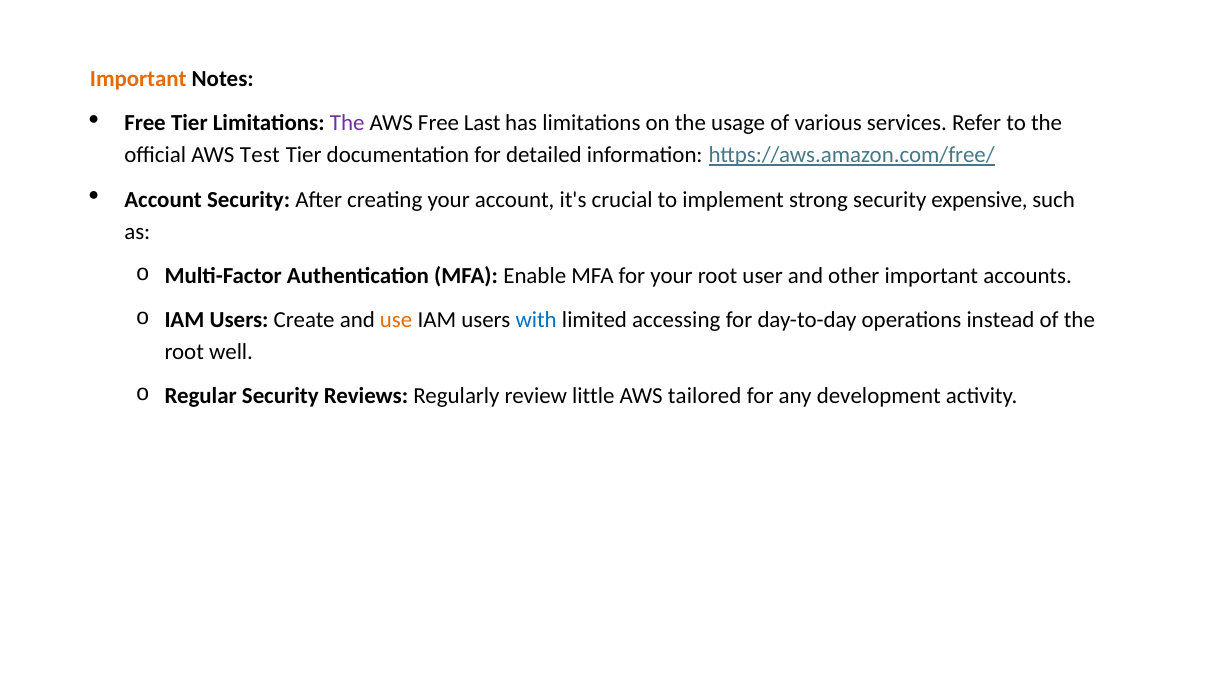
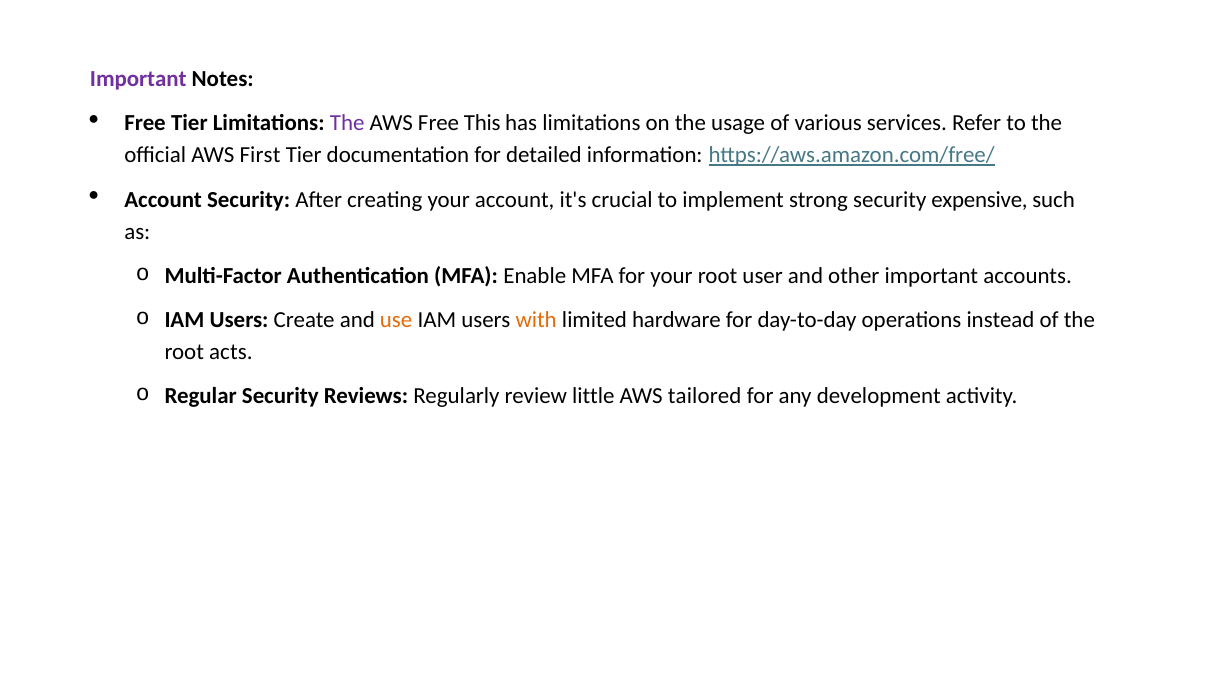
Important colour: orange -> purple (138, 79)
Last: Last -> This (482, 123)
Test: Test -> First (260, 155)
with colour: blue -> orange (536, 320)
accessing: accessing -> hardware (676, 320)
well: well -> acts (231, 352)
